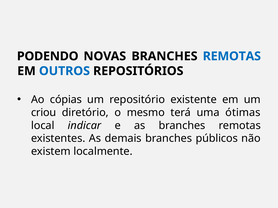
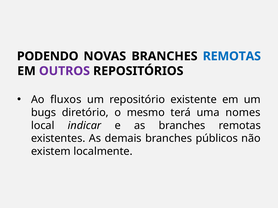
OUTROS colour: blue -> purple (64, 71)
cópias: cópias -> fluxos (66, 100)
criou: criou -> bugs (44, 113)
ótimas: ótimas -> nomes (243, 113)
